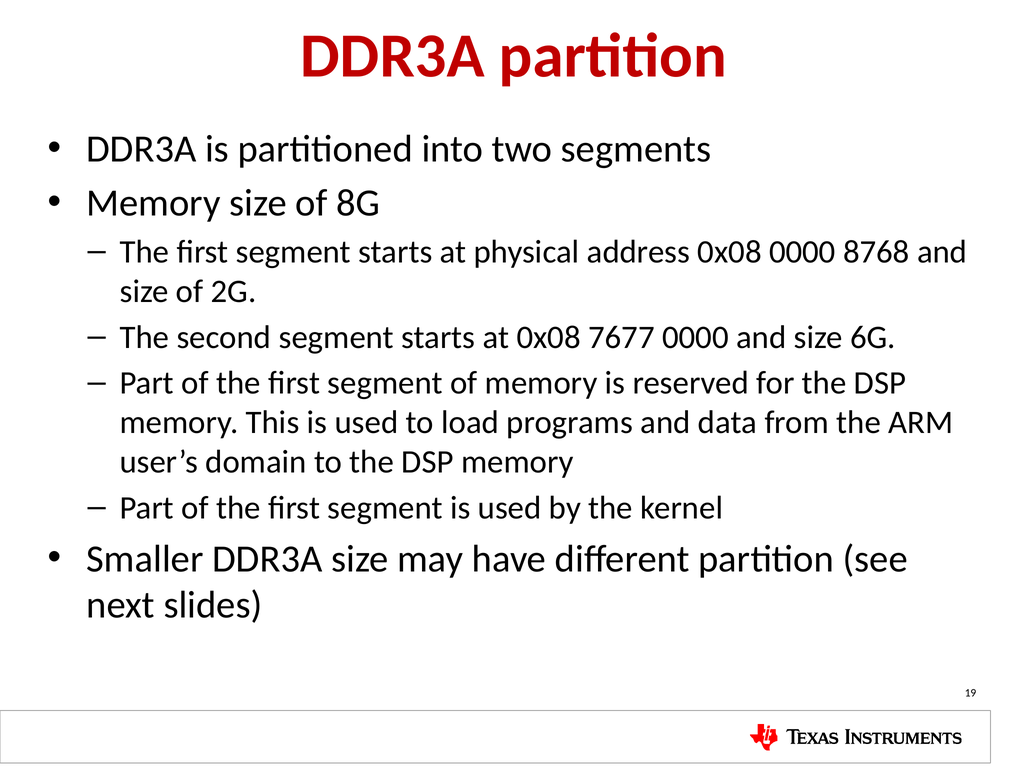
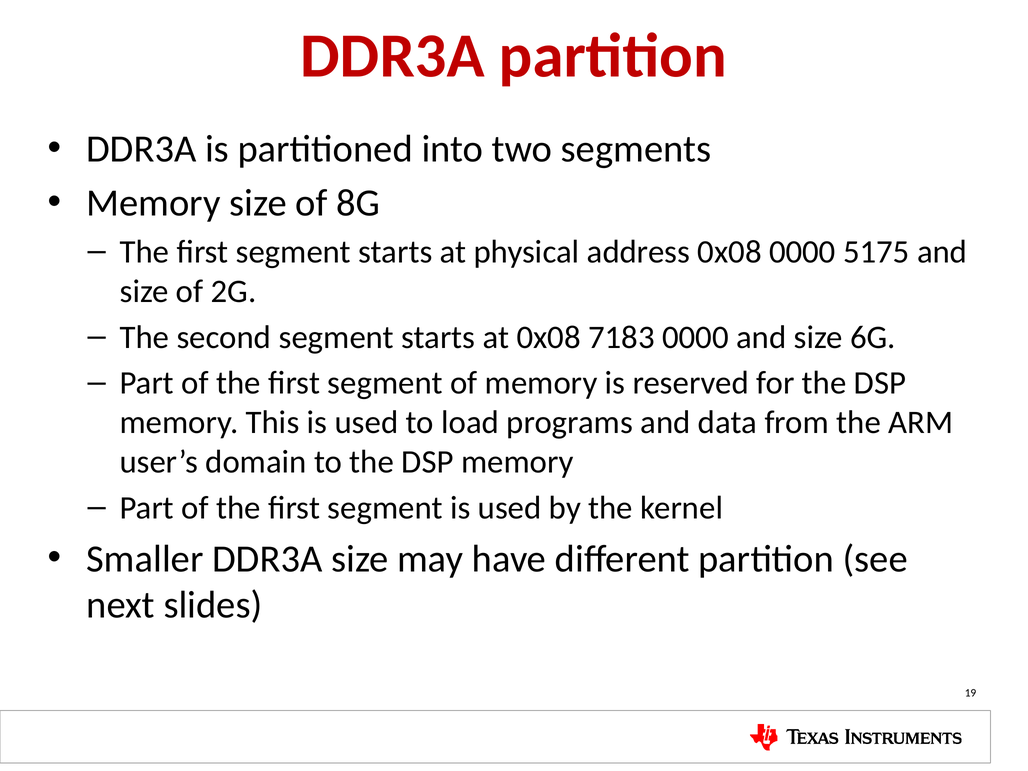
8768: 8768 -> 5175 (876, 252)
7677: 7677 -> 7183 (621, 337)
